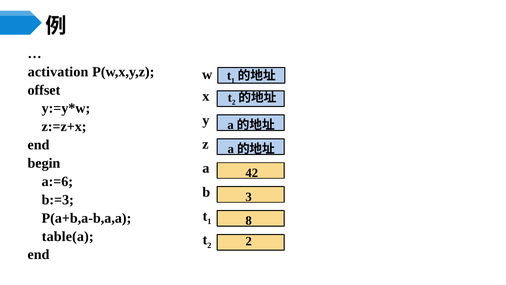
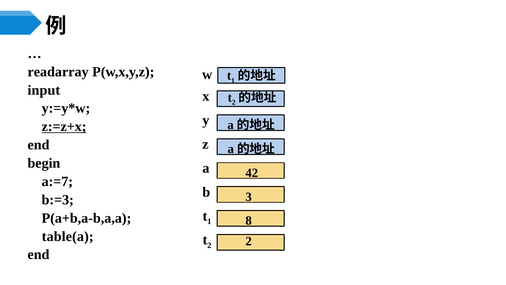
activation: activation -> readarray (58, 72)
offset: offset -> input (44, 90)
z:=z+x underline: none -> present (64, 126)
a:=6: a:=6 -> a:=7 (57, 181)
